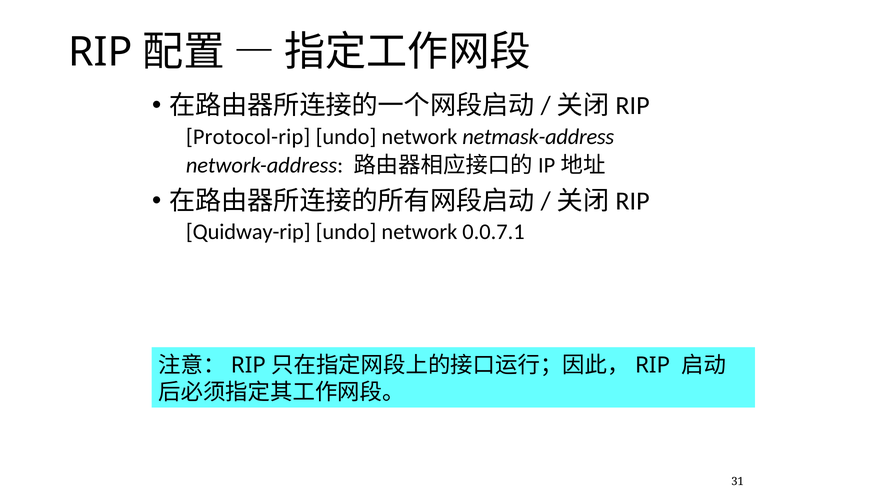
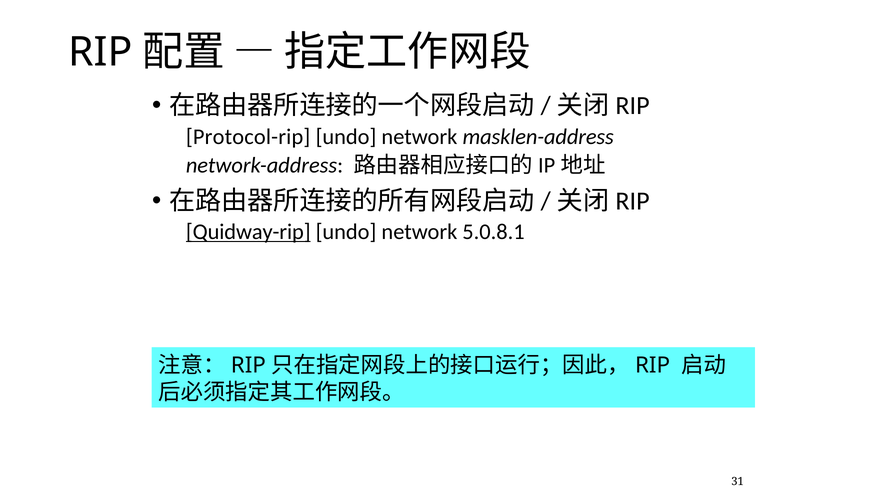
netmask-address: netmask-address -> masklen-address (538, 137)
Quidway-rip underline: none -> present (248, 232)
0.0.7.1: 0.0.7.1 -> 5.0.8.1 (494, 232)
